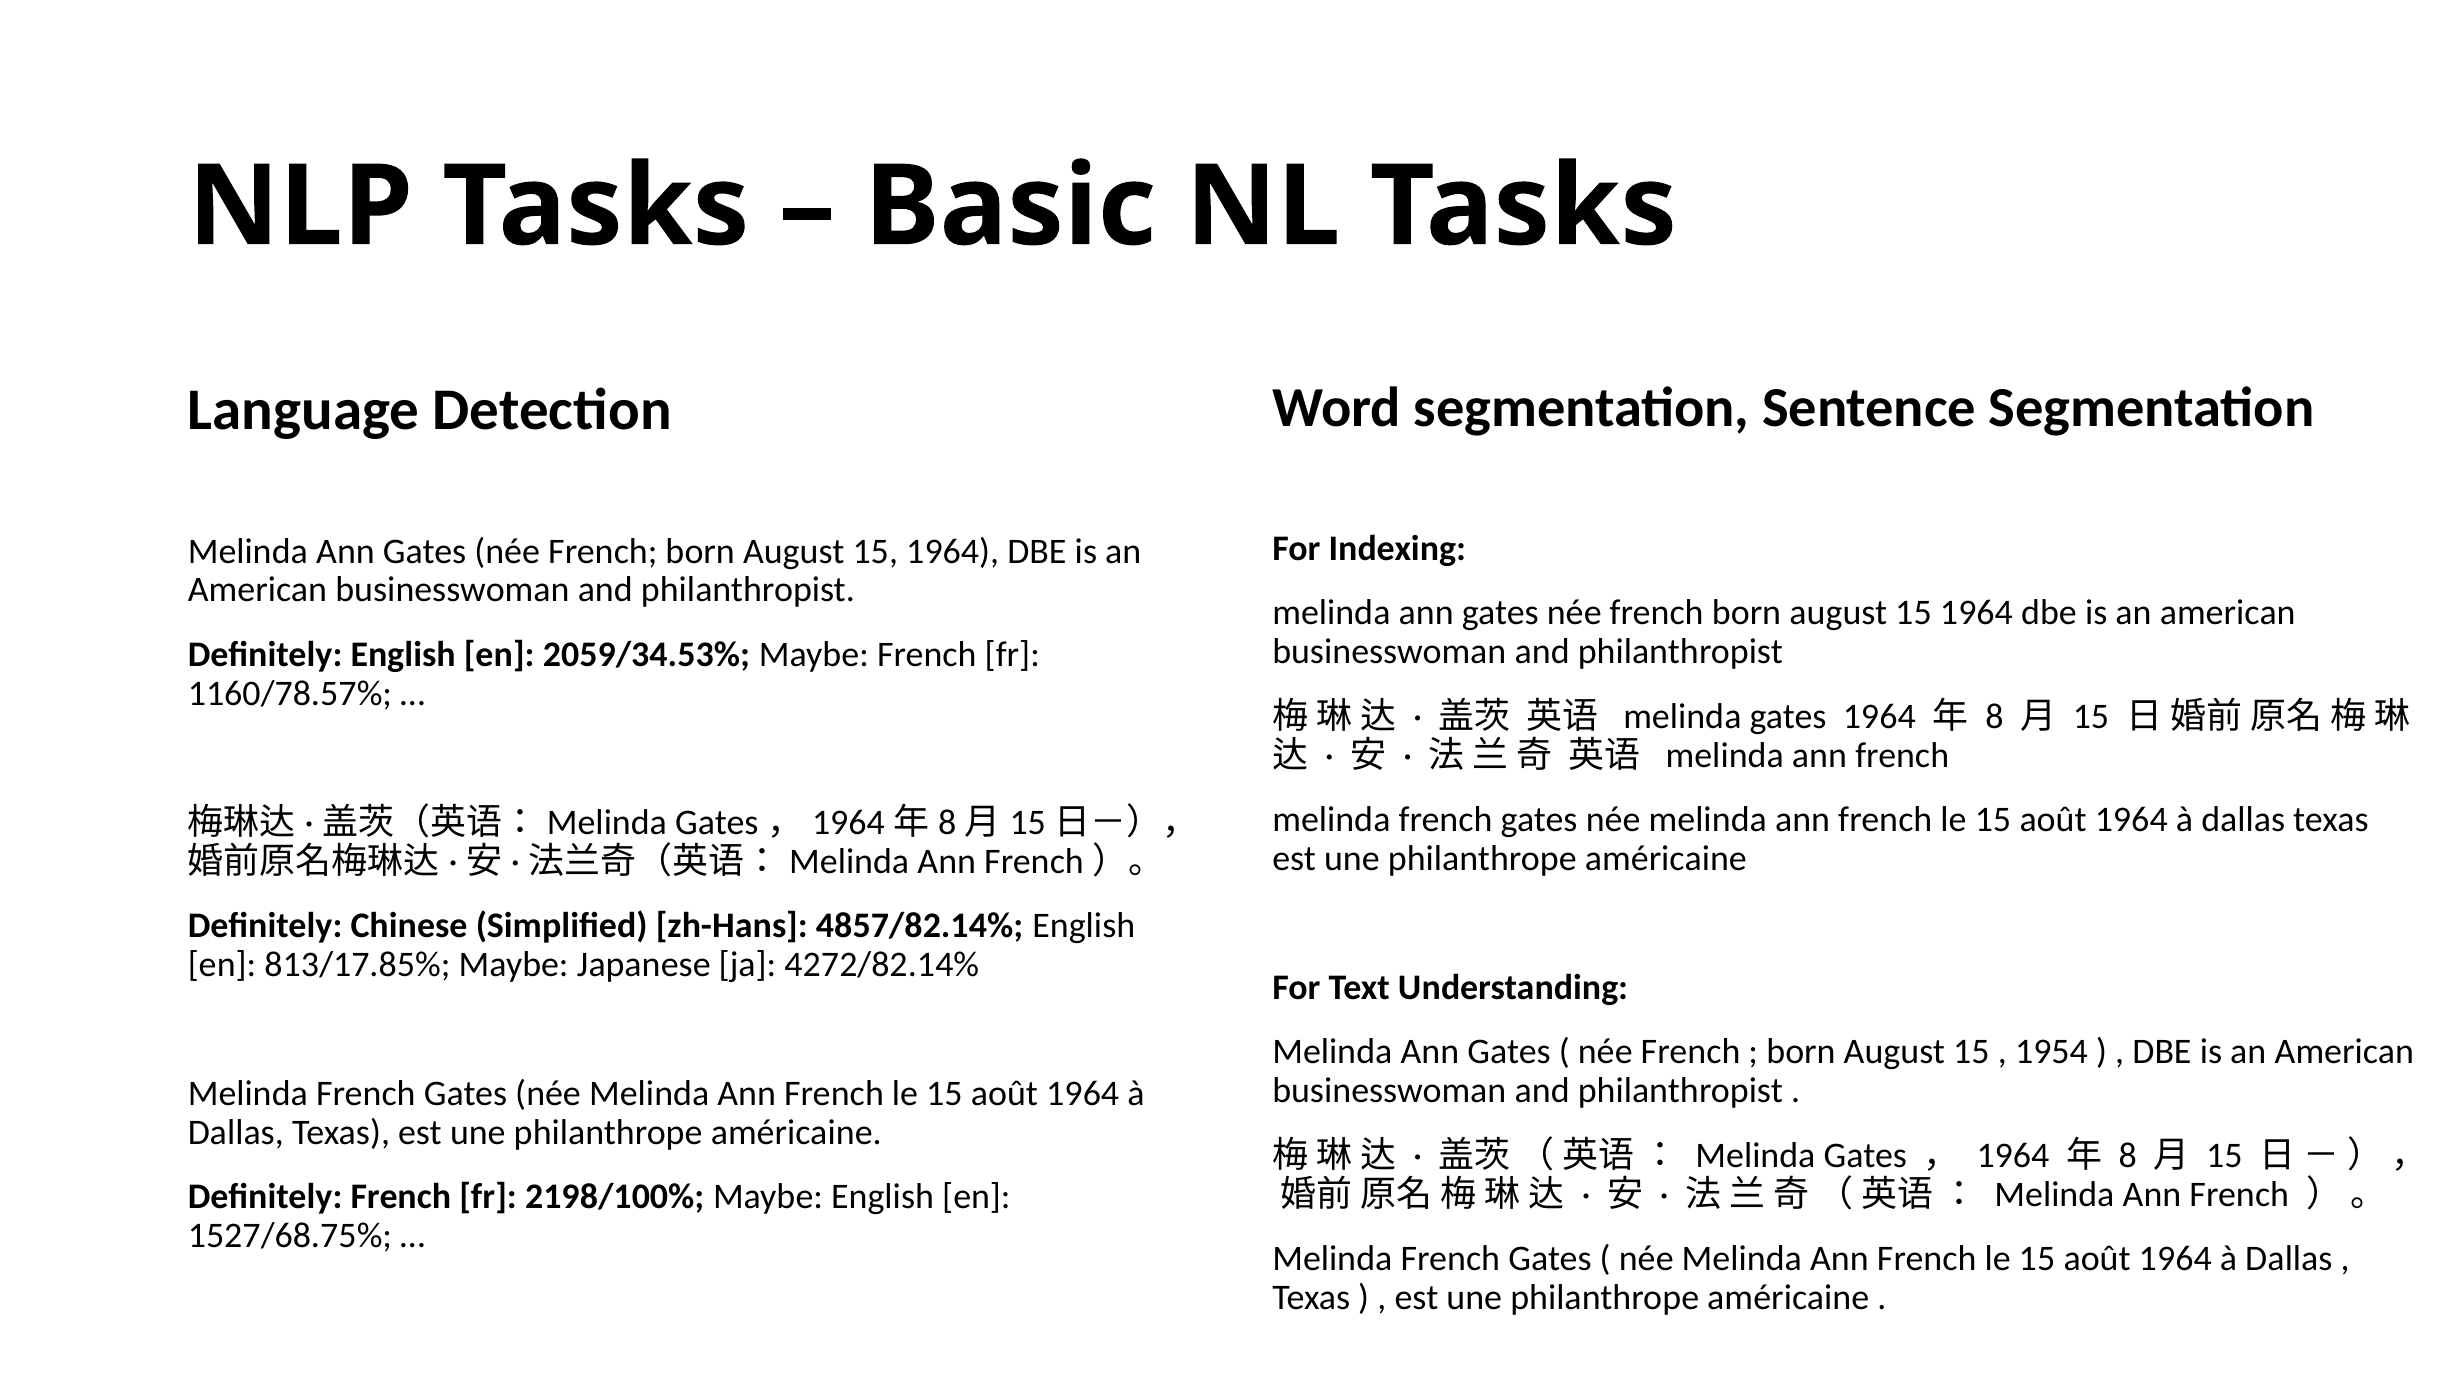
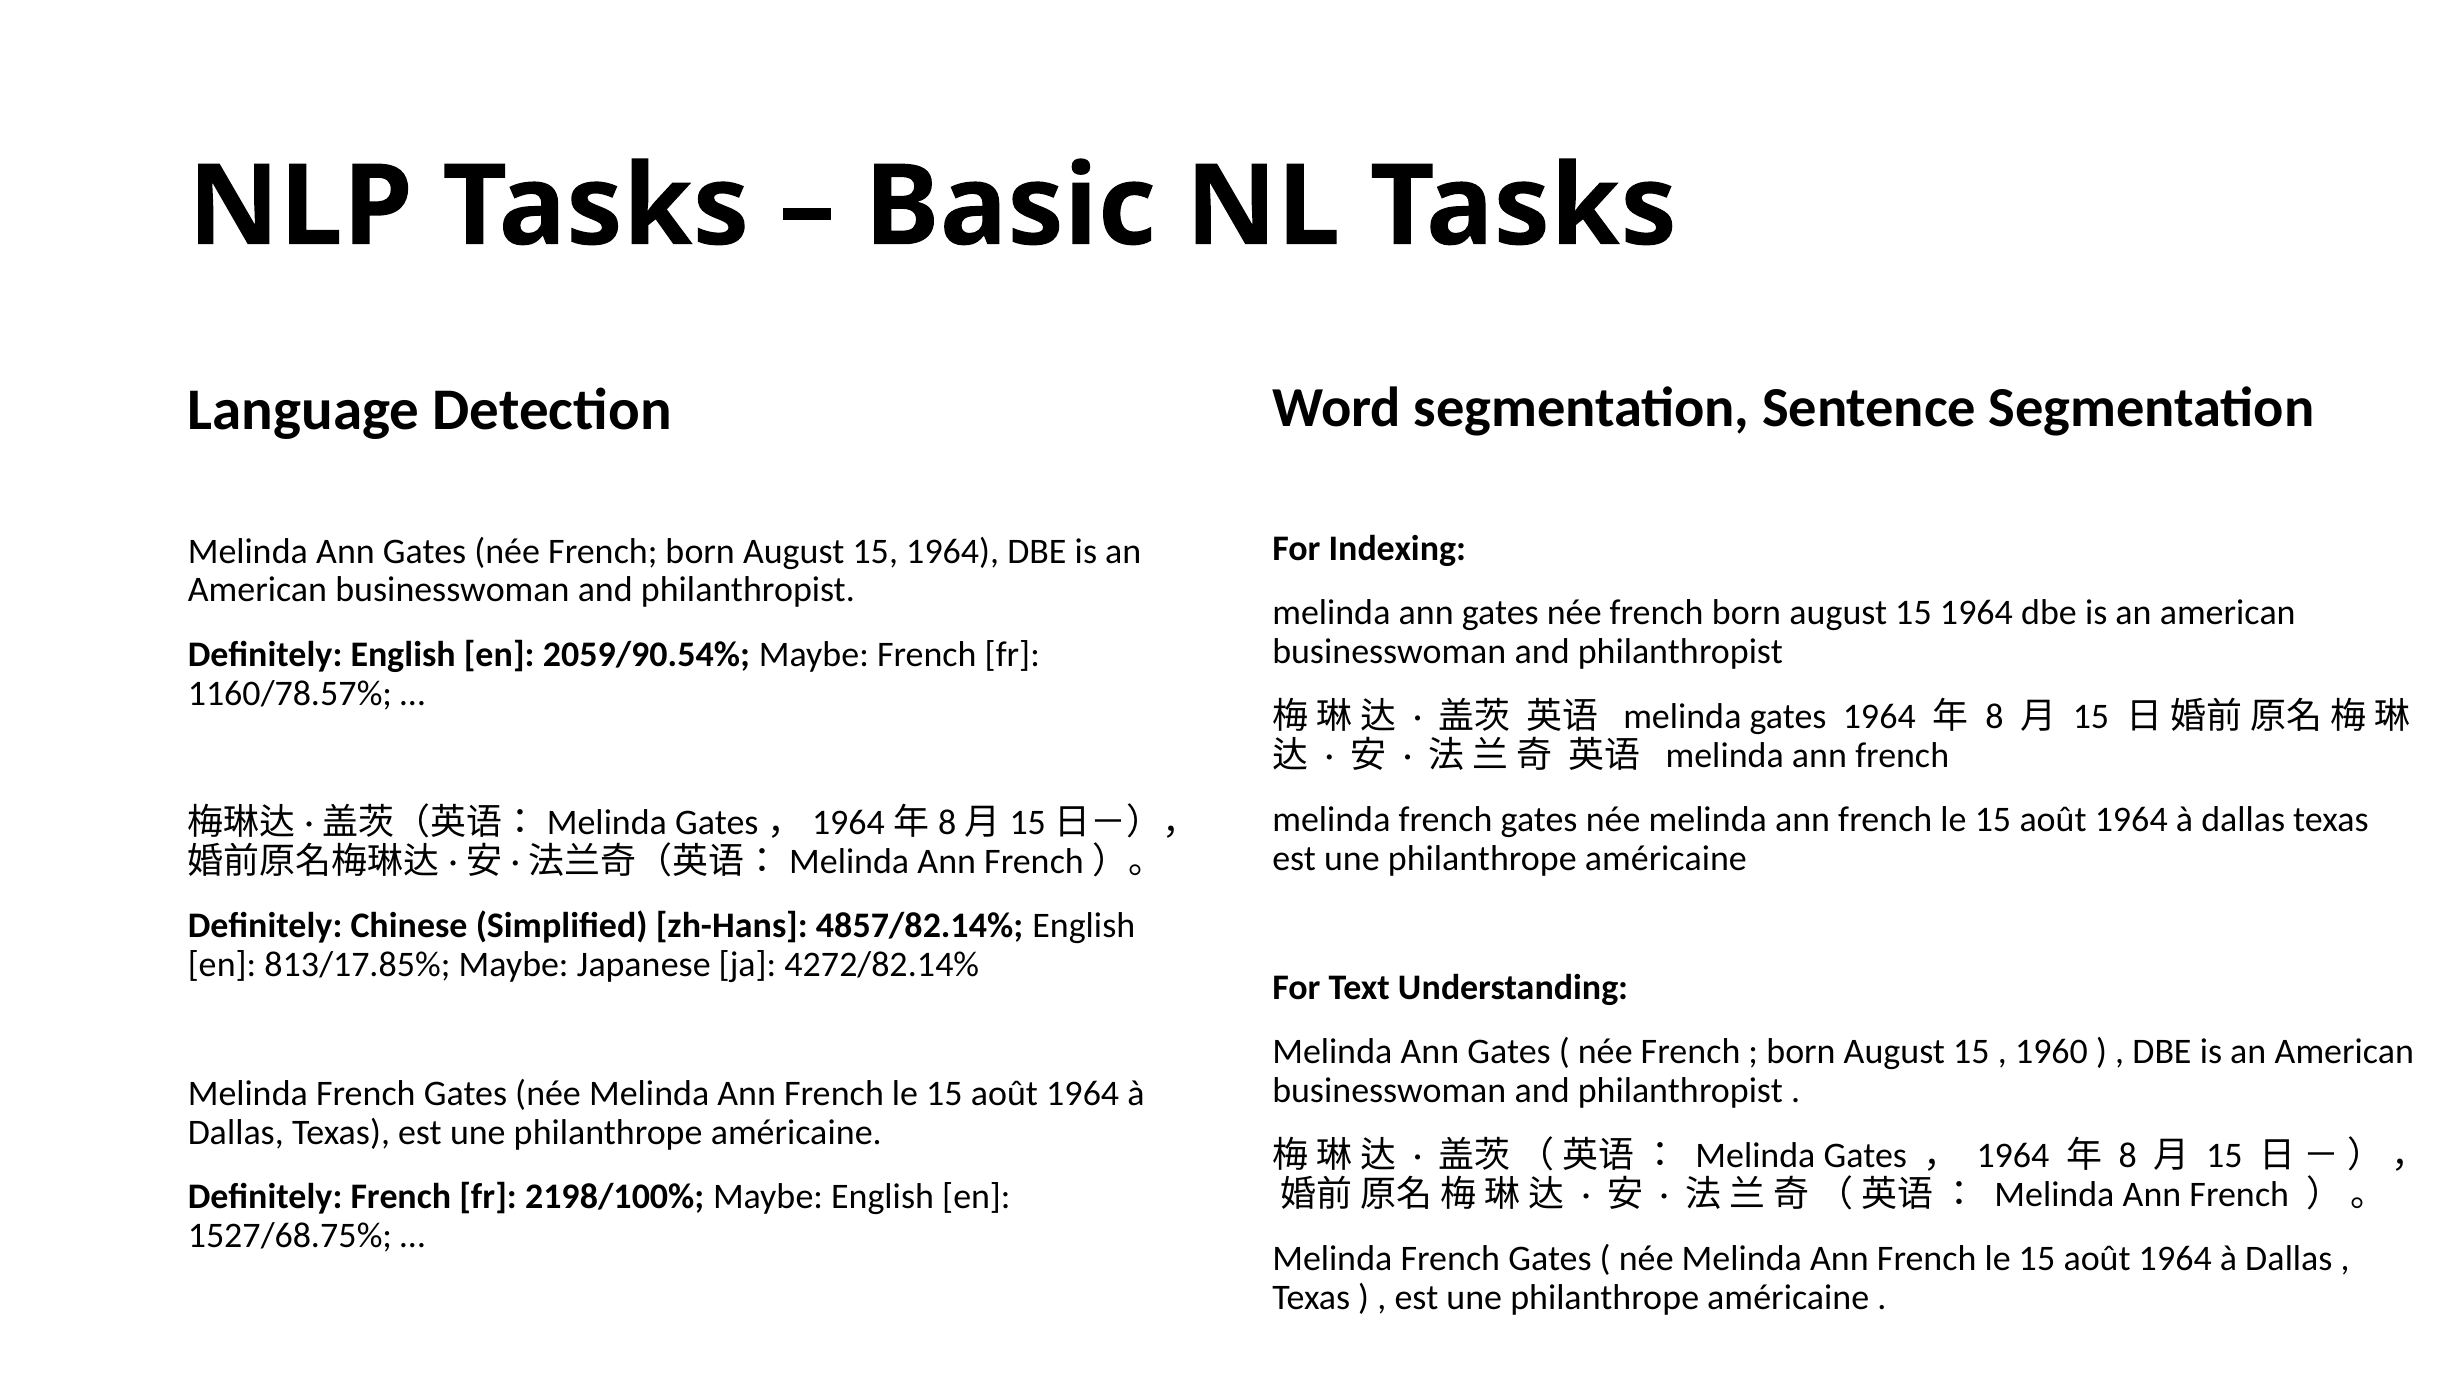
2059/34.53%: 2059/34.53% -> 2059/90.54% (646, 655)
1954: 1954 -> 1960 (2051, 1052)
